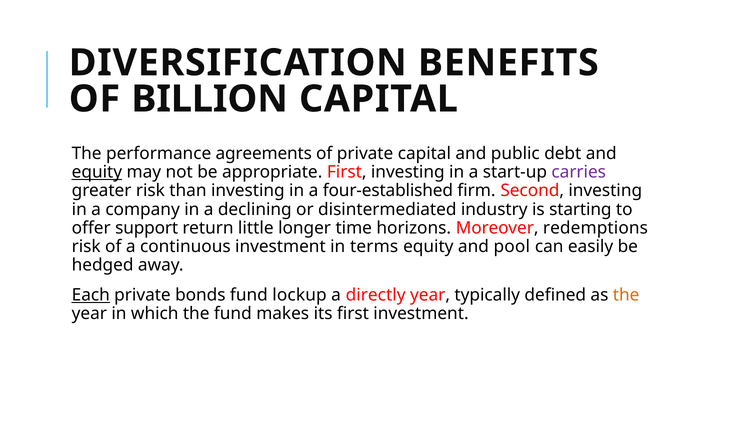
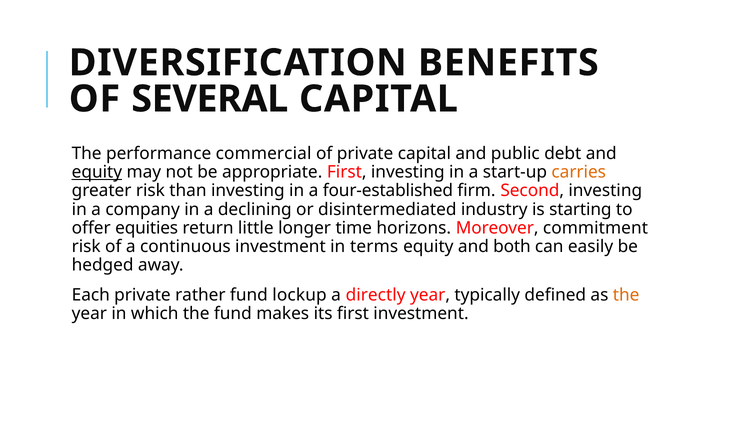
BILLION: BILLION -> SEVERAL (210, 99)
agreements: agreements -> commercial (264, 153)
carries colour: purple -> orange (579, 172)
support: support -> equities (147, 228)
redemptions: redemptions -> commitment (595, 228)
pool: pool -> both (512, 246)
Each underline: present -> none (91, 295)
bonds: bonds -> rather (200, 295)
